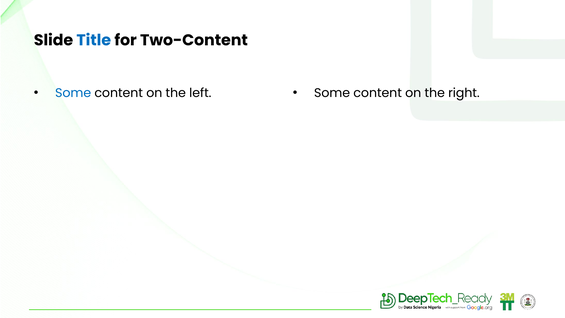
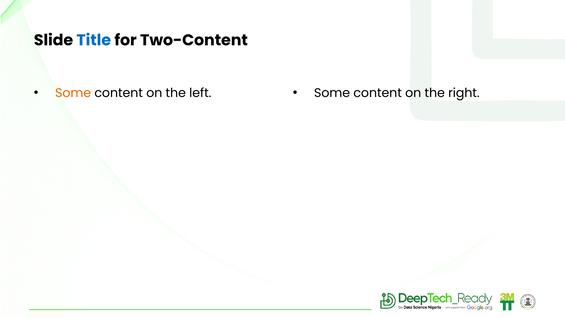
Some colour: blue -> orange (73, 93)
